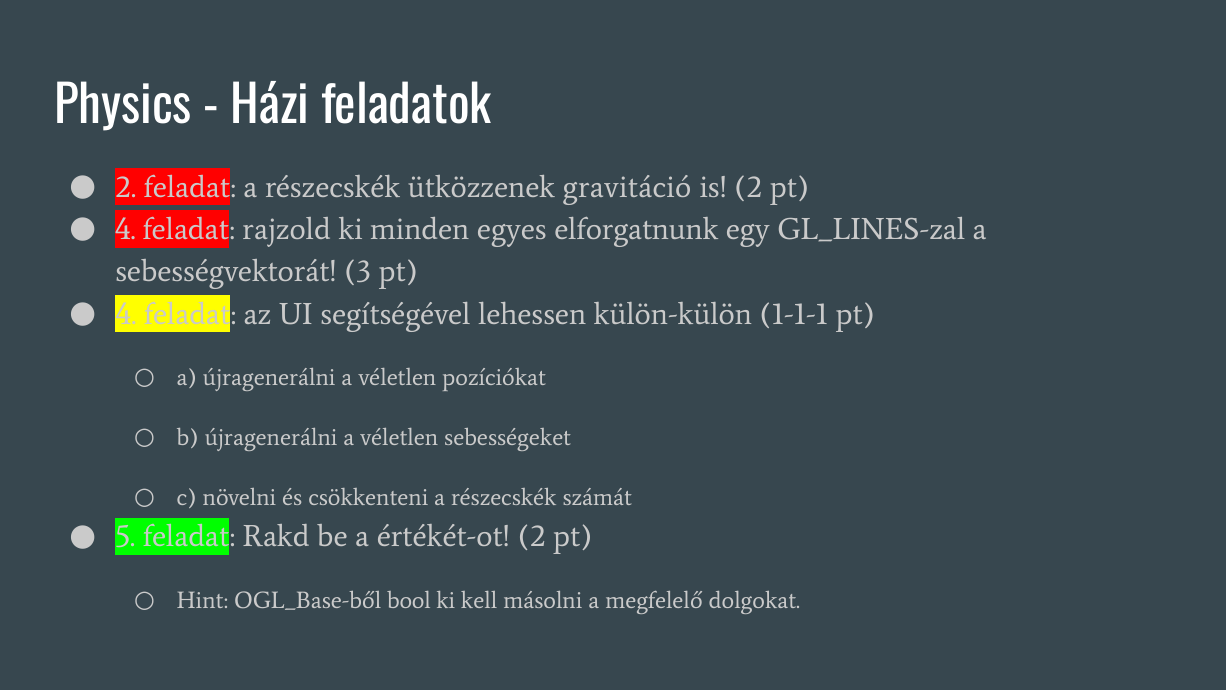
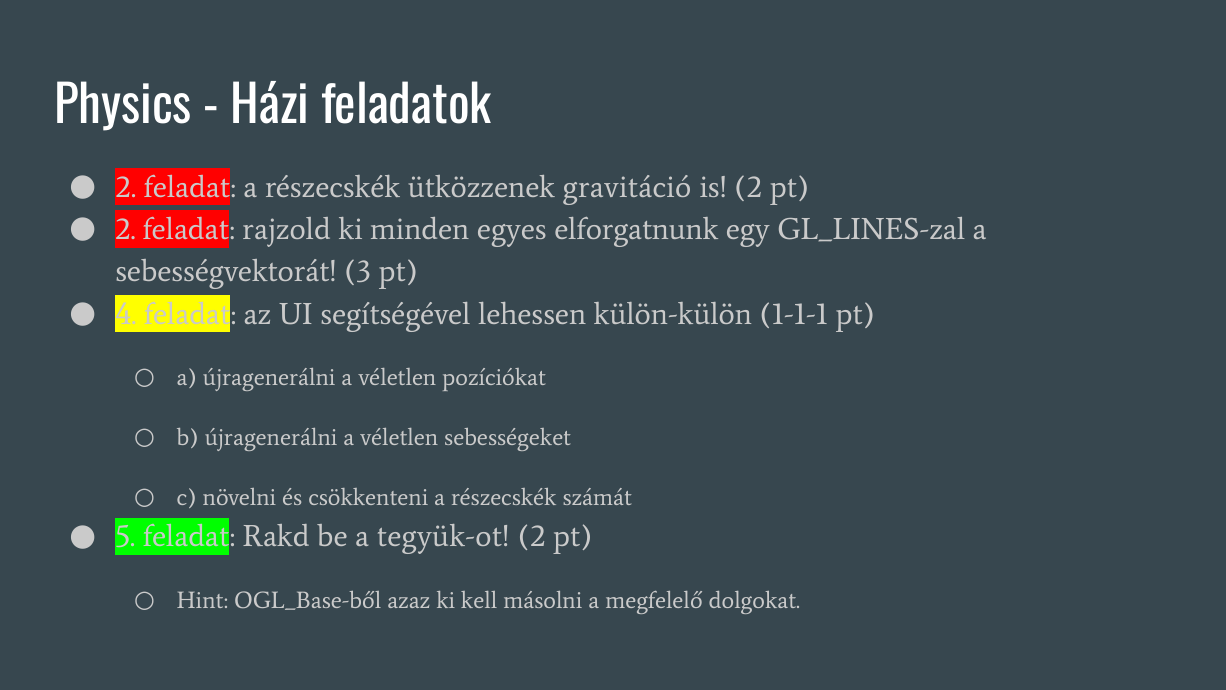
4: 4 -> 2 (125, 229)
értékét-ot: értékét-ot -> tegyük-ot (443, 536)
bool: bool -> azaz (409, 600)
